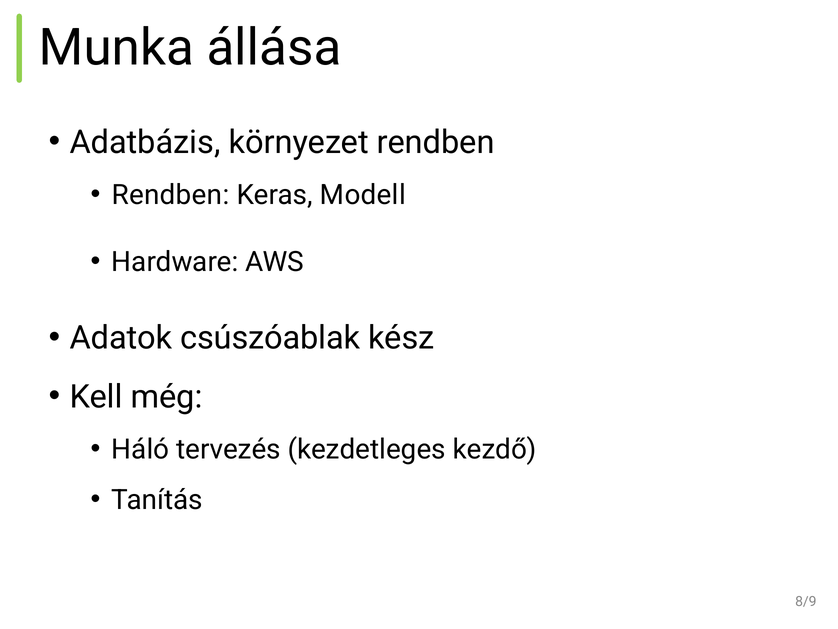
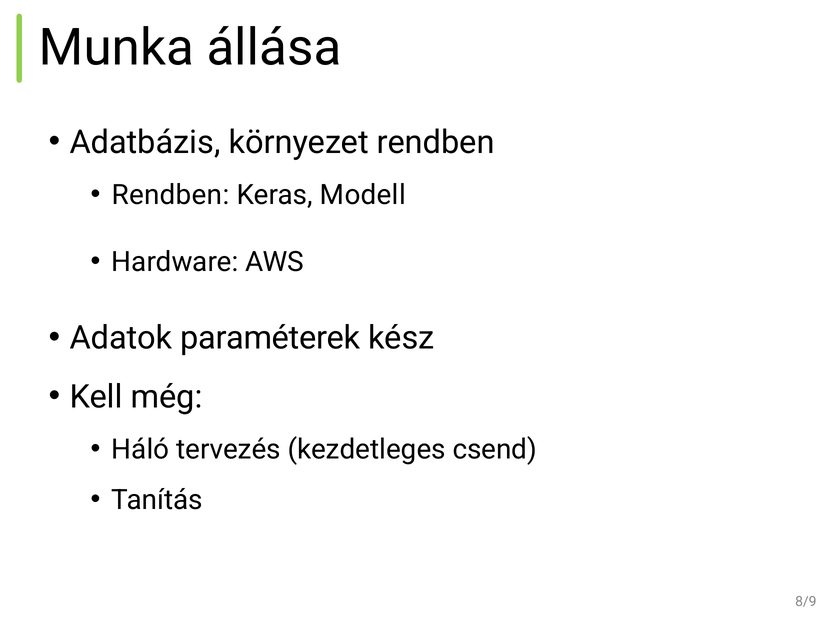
csúszóablak: csúszóablak -> paraméterek (270, 338)
kezdő: kezdő -> csend (495, 449)
